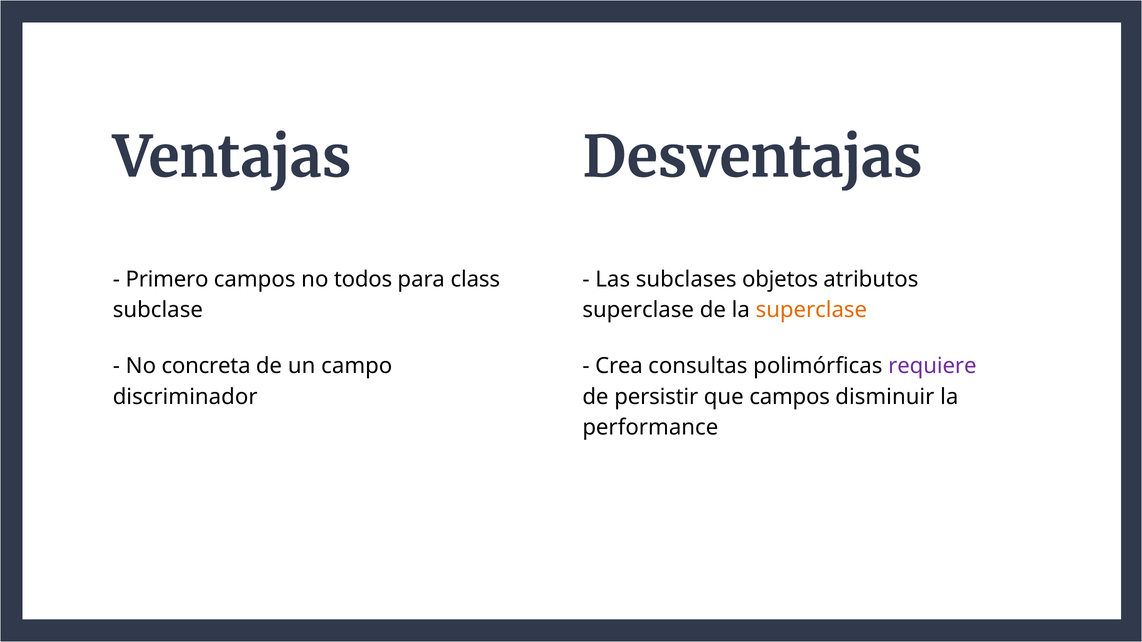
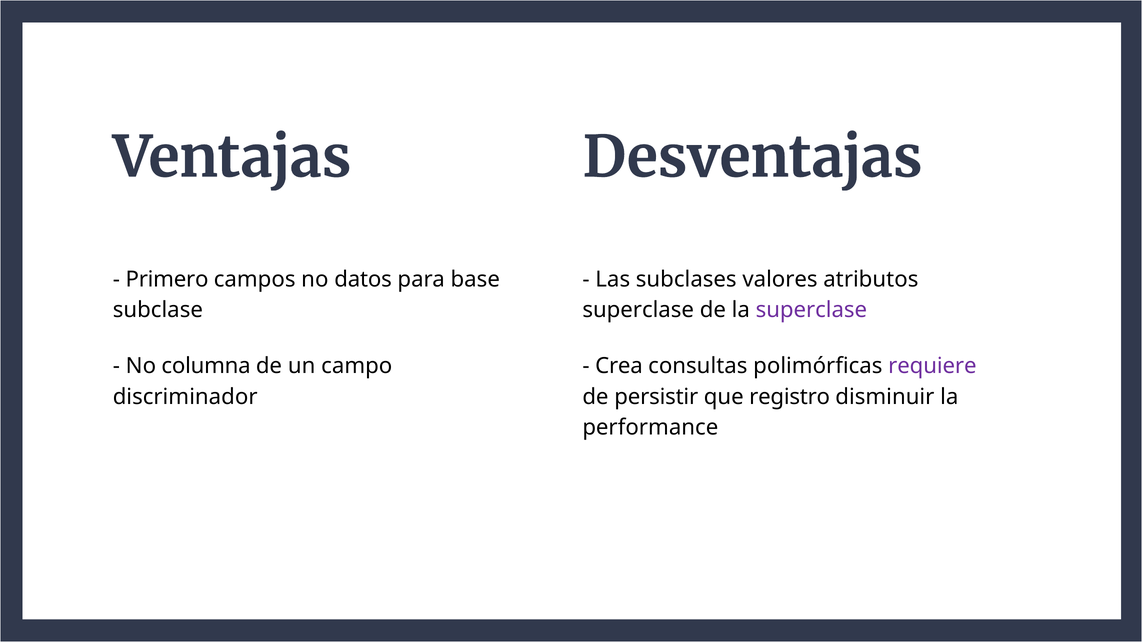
todos: todos -> datos (363, 280)
class: class -> base (475, 280)
objetos: objetos -> valores (780, 280)
superclase colour: orange -> purple (811, 310)
concreta: concreta -> columna (206, 366)
que campos: campos -> registro (790, 397)
